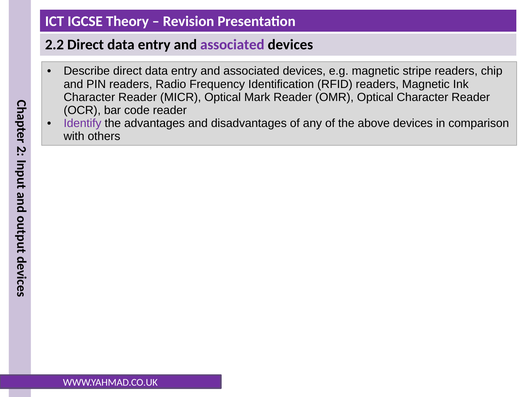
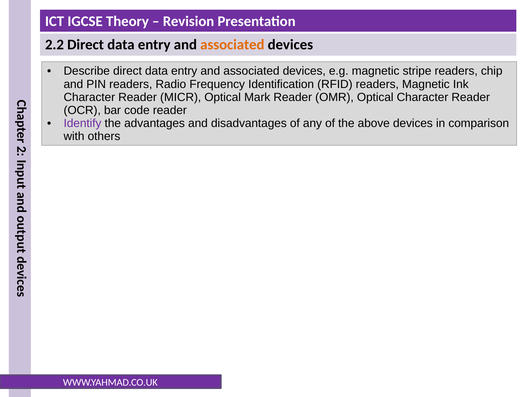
associated colour: purple -> orange (232, 45)
